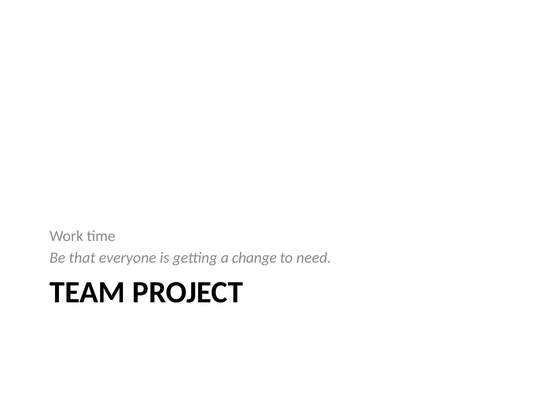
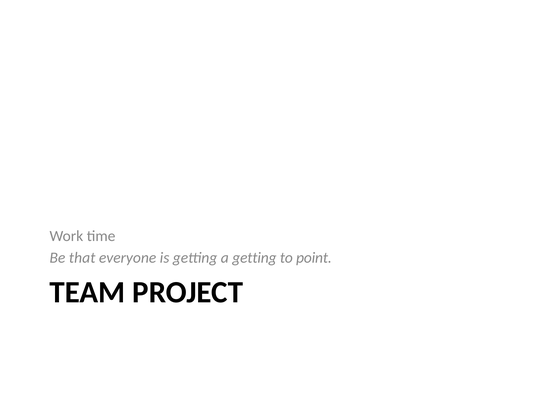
a change: change -> getting (254, 257)
need: need -> point (314, 257)
